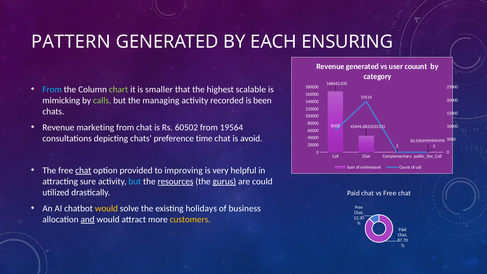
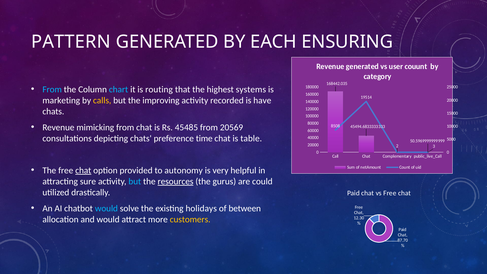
chart colour: light green -> light blue (119, 89)
smaller: smaller -> routing (159, 89)
scalable: scalable -> systems (251, 89)
mimicking: mimicking -> marketing (61, 100)
calls colour: light green -> yellow (102, 100)
managing: managing -> improving (161, 100)
been: been -> have (262, 100)
marketing: marketing -> mimicking (95, 127)
60502: 60502 -> 45485 (186, 127)
19564: 19564 -> 20569 (232, 127)
avoid: avoid -> table (251, 138)
improving: improving -> autonomy (184, 170)
gurus underline: present -> none (224, 181)
would colour: yellow -> light blue (106, 208)
business: business -> between (245, 208)
and underline: present -> none (88, 219)
